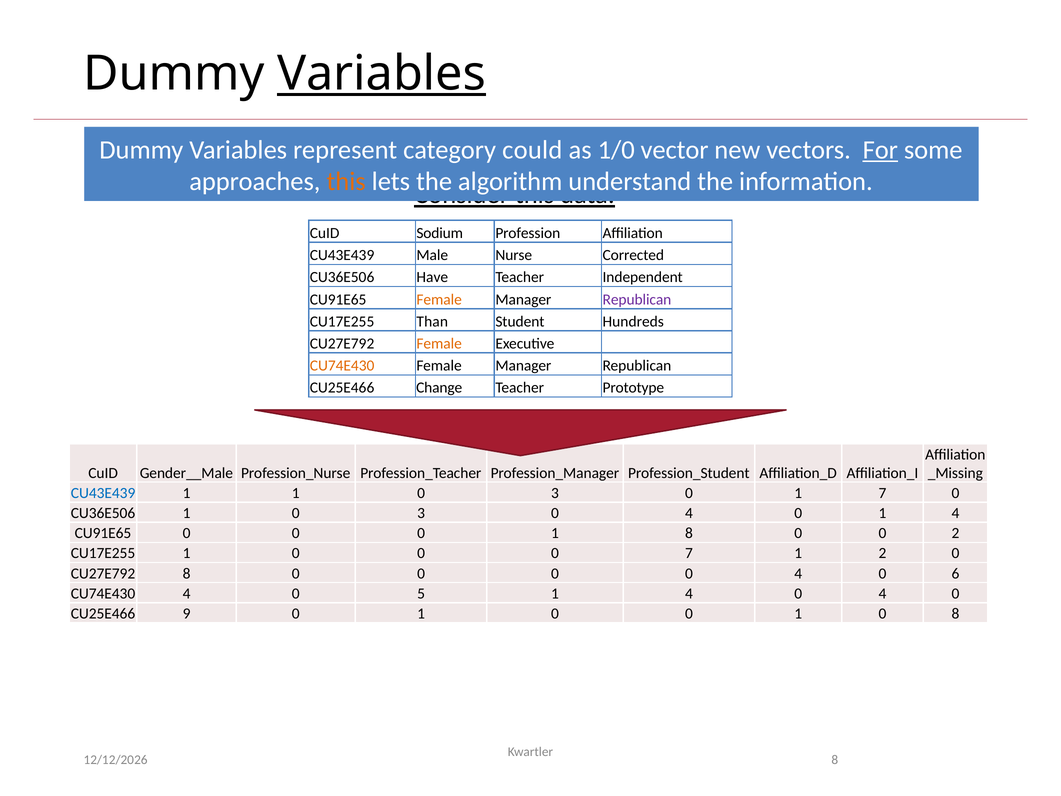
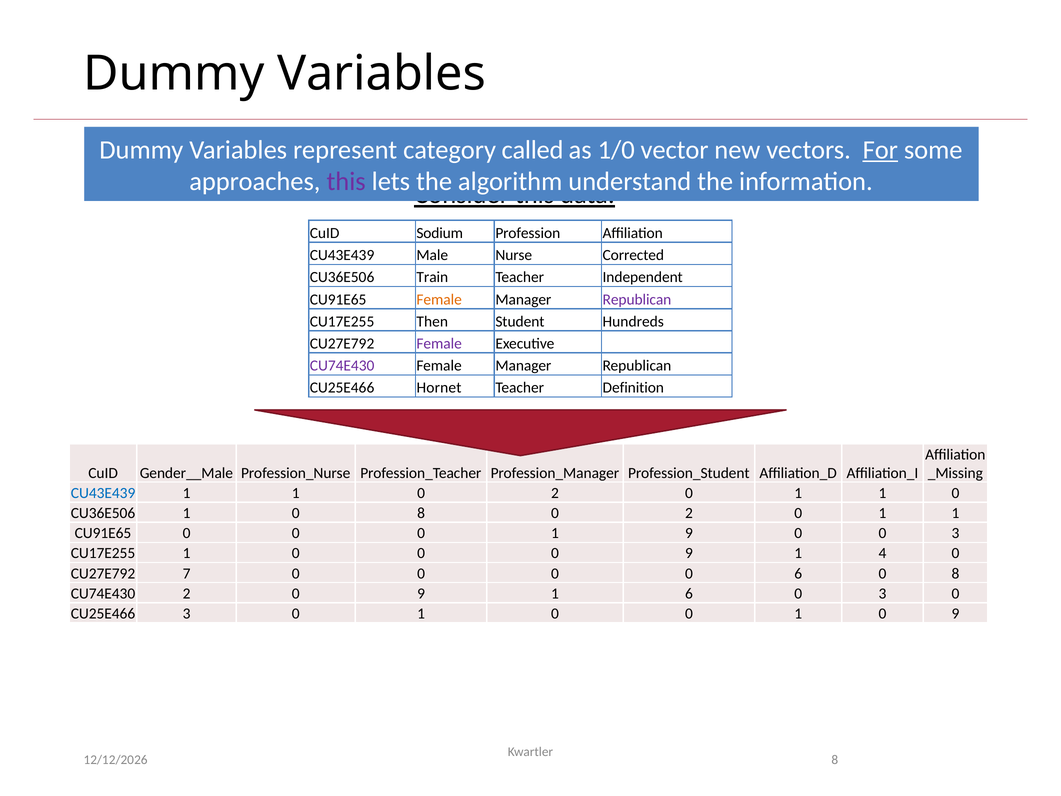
Variables underline: present -> none (382, 74)
could: could -> called (533, 150)
this colour: orange -> purple (346, 182)
Have: Have -> Train (432, 277)
Than: Than -> Then (432, 321)
Female colour: orange -> purple (439, 344)
CU74E430 colour: orange -> purple (342, 366)
Change: Change -> Hornet (439, 388)
Prototype: Prototype -> Definition (633, 388)
1 1 0 3: 3 -> 2 (555, 493)
7: 7 -> 1 (882, 493)
CU36E506 1 0 3: 3 -> 8 (421, 513)
4: 4 -> 2 (689, 513)
4: 4 -> 1 (955, 513)
1 8: 8 -> 9 (689, 533)
0 0 2: 2 -> 3 (955, 533)
0 0 7: 7 -> 9 (689, 553)
1 2: 2 -> 4 (882, 553)
CU27E792 8: 8 -> 7 (187, 573)
0 0 4: 4 -> 6 (798, 573)
6: 6 -> 8 (955, 573)
CU74E430 4: 4 -> 2 (187, 593)
5: 5 -> 9 (421, 593)
4: 4 -> 6 (689, 593)
4: 4 -> 3 (882, 593)
CU25E466 9: 9 -> 3 (187, 613)
1 0 8: 8 -> 9 (955, 613)
